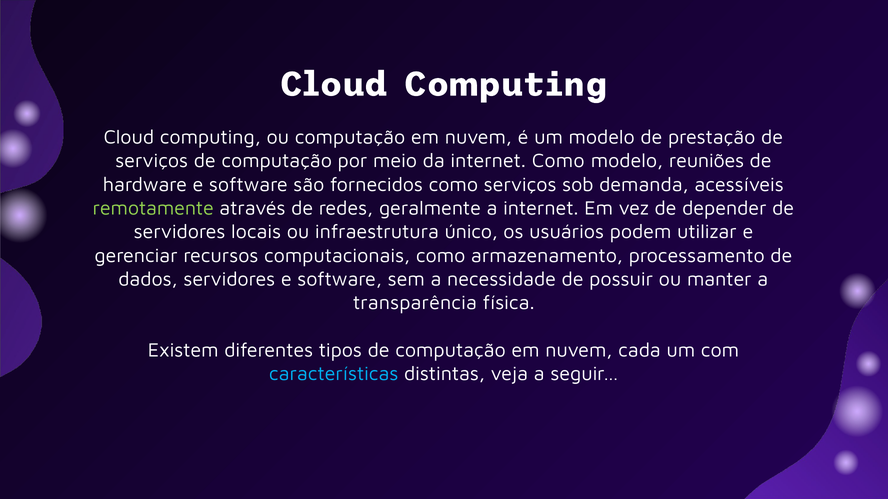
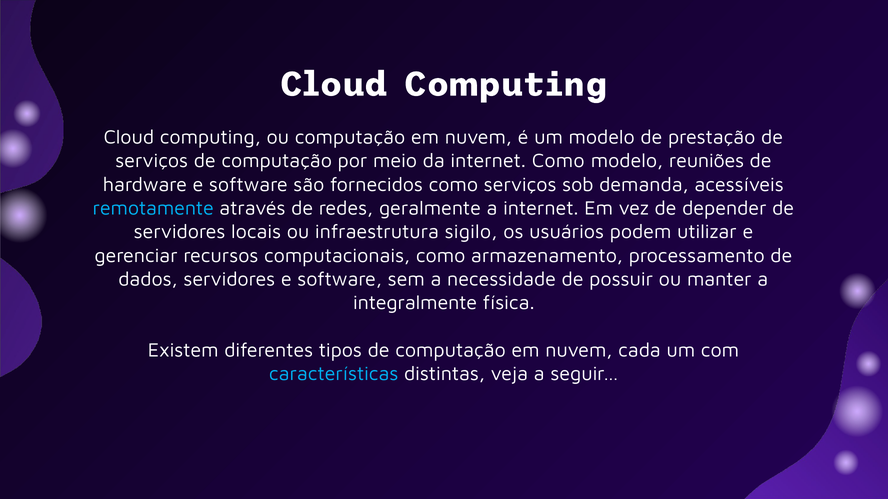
remotamente colour: light green -> light blue (153, 208)
único: único -> sigilo (471, 232)
transparência: transparência -> integralmente (415, 303)
